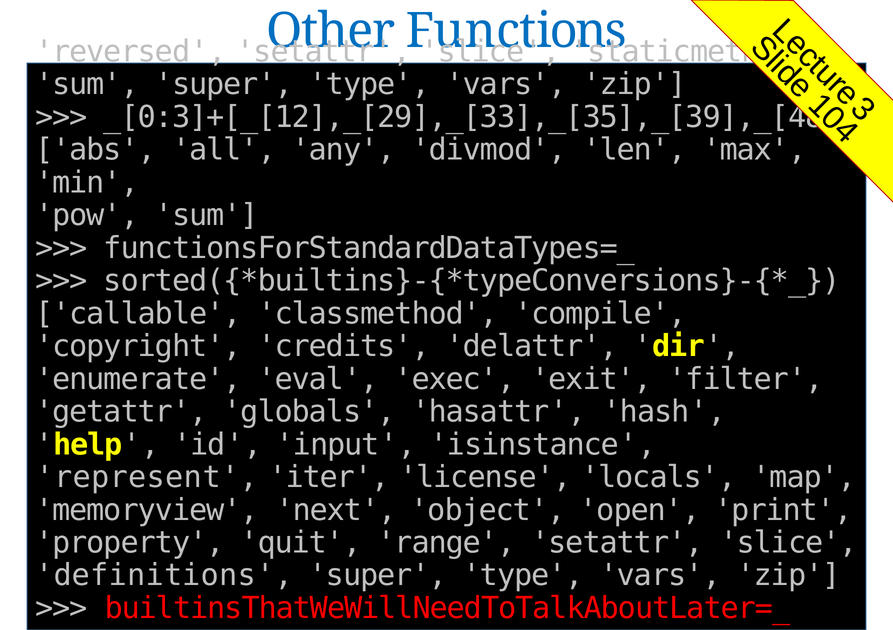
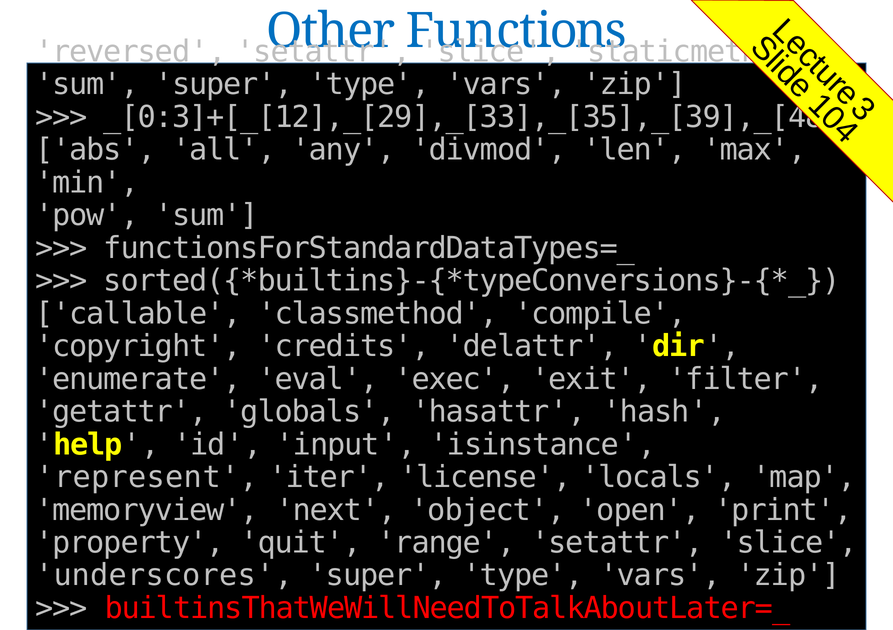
definitions: definitions -> underscores (164, 575)
